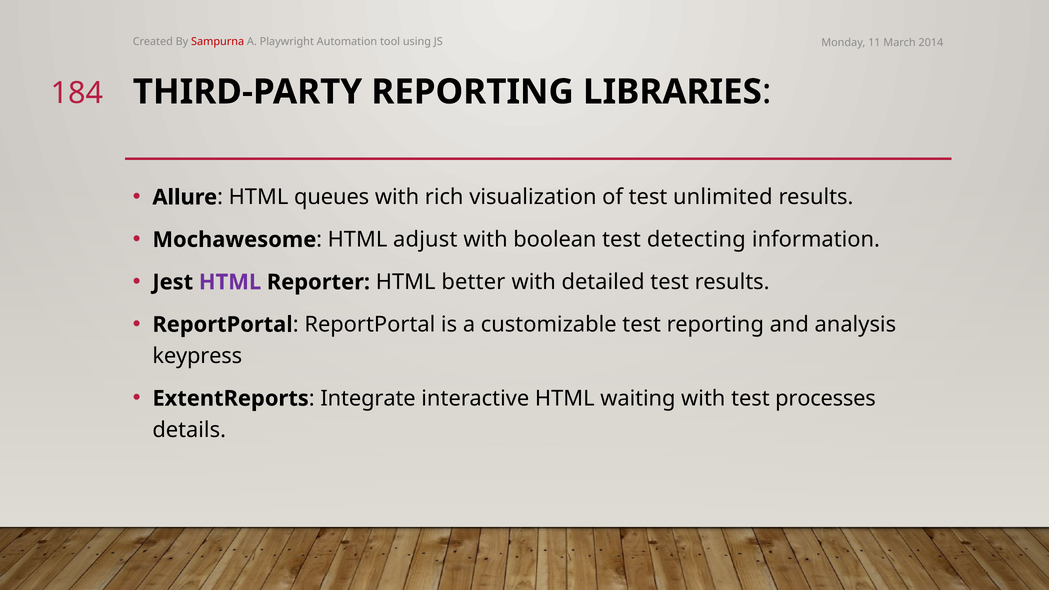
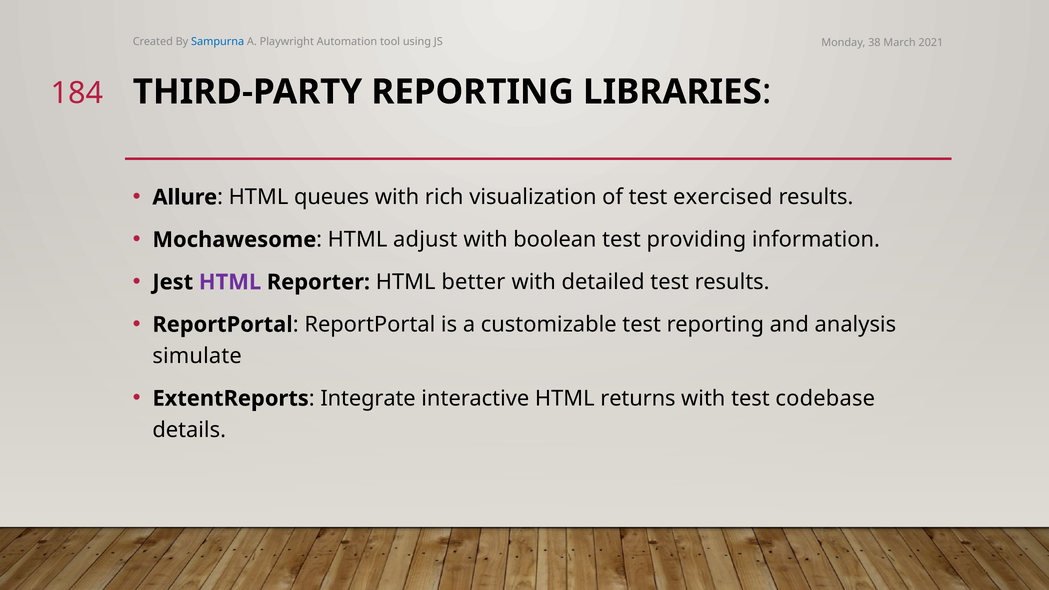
Sampurna colour: red -> blue (218, 42)
11: 11 -> 38 (874, 42)
2014: 2014 -> 2021 (931, 42)
unlimited: unlimited -> exercised (723, 197)
detecting: detecting -> providing (696, 240)
keypress: keypress -> simulate (197, 356)
waiting: waiting -> returns (638, 399)
processes: processes -> codebase (825, 399)
